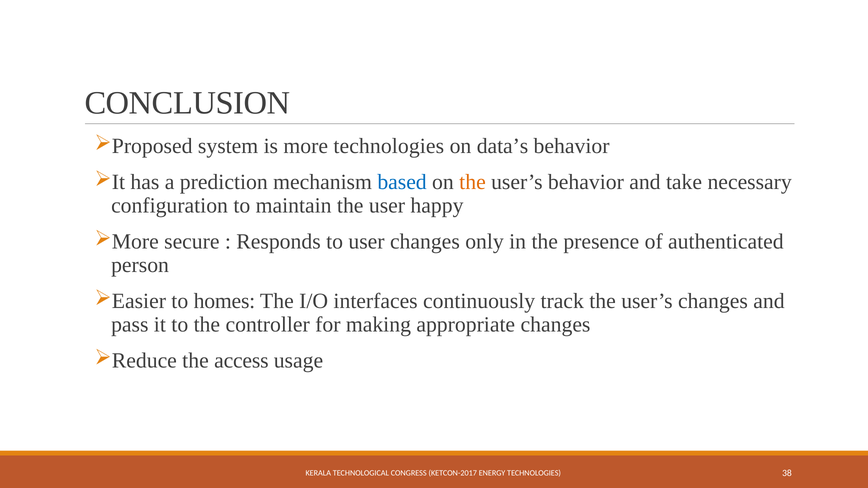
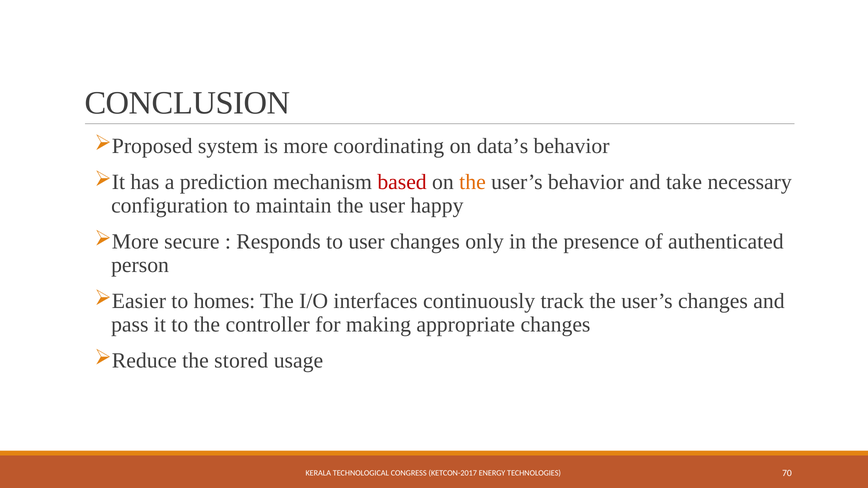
more technologies: technologies -> coordinating (389, 146)
based colour: blue -> red (402, 182)
access: access -> stored (241, 361)
38: 38 -> 70 (787, 473)
